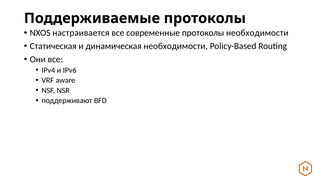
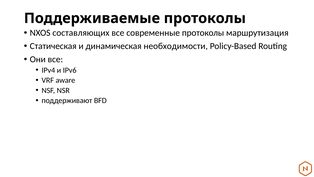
настраивается: настраивается -> составляющих (81, 33)
протоколы необходимости: необходимости -> маршрутизация (257, 33)
